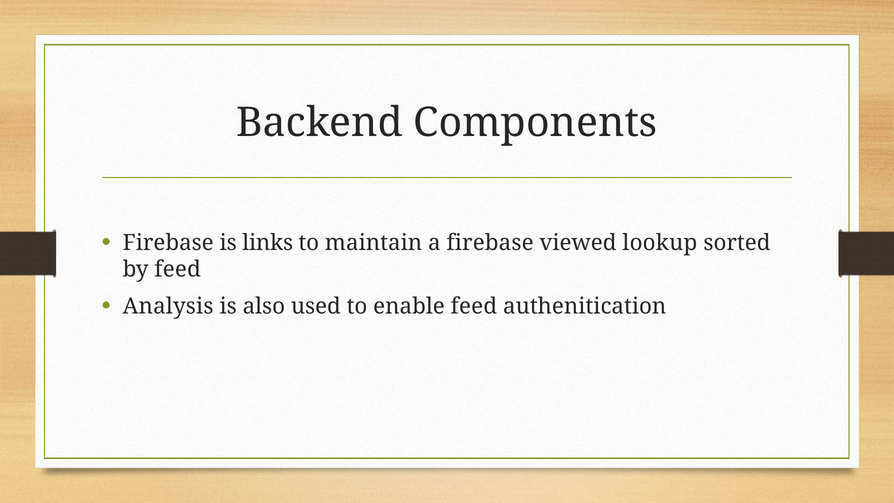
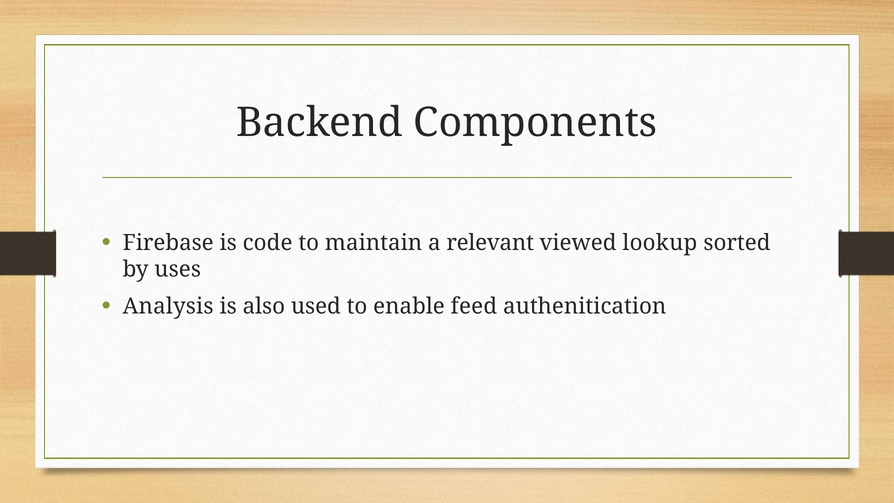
links: links -> code (268, 243)
a firebase: firebase -> relevant (490, 243)
by feed: feed -> uses (178, 270)
